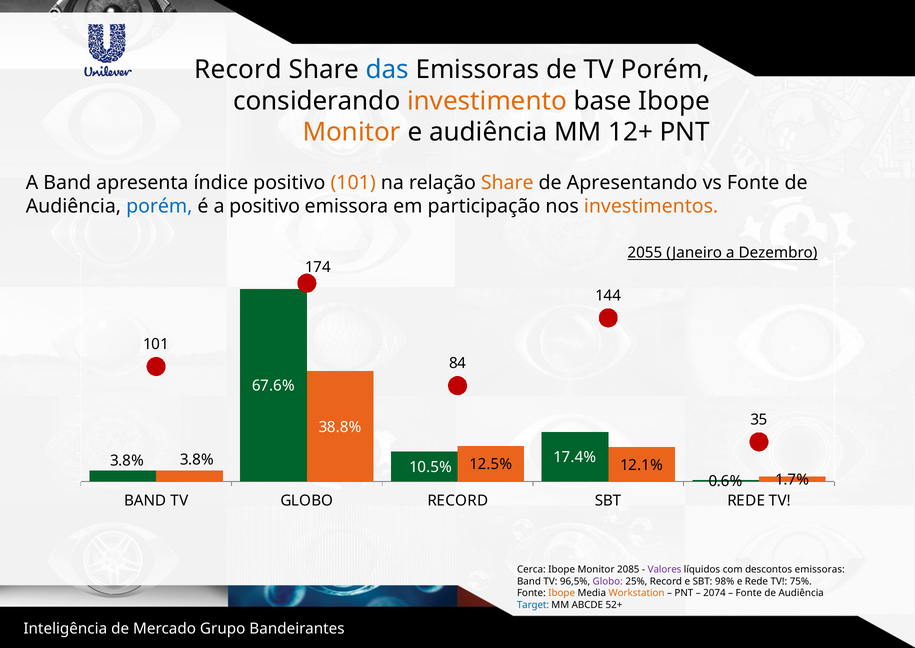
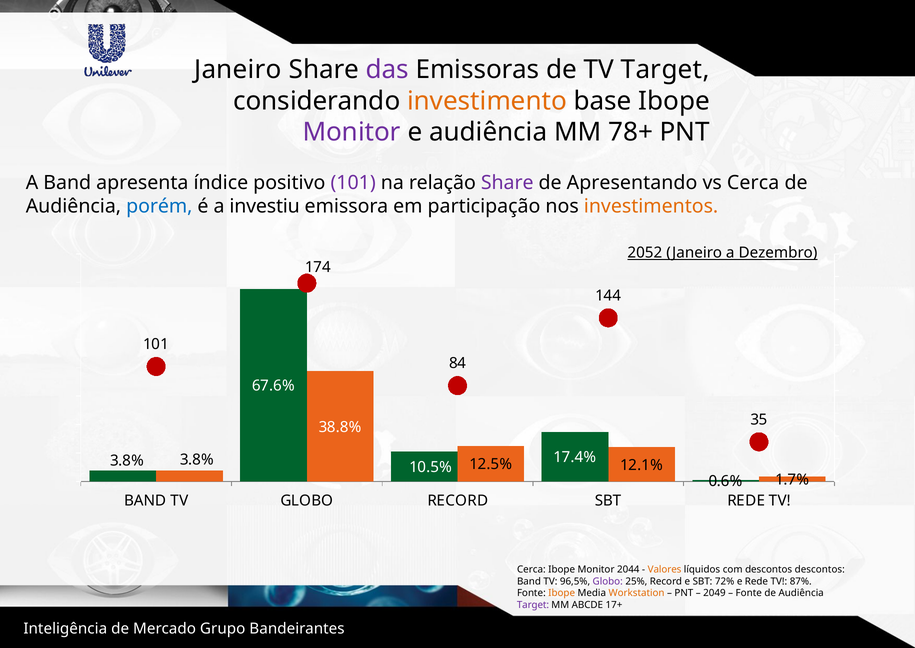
Record: Record -> Janeiro (238, 70)
das colour: blue -> purple (387, 70)
TV Porém: Porém -> Target (665, 70)
Monitor colour: orange -> purple (352, 132)
12+: 12+ -> 78+ (631, 132)
101 colour: orange -> purple (353, 183)
Share colour: orange -> purple (507, 183)
vs Fonte: Fonte -> Cerca (753, 183)
a positivo: positivo -> investiu (265, 206)
2055: 2055 -> 2052 (645, 252)
2085: 2085 -> 2044 (628, 569)
Valores colour: purple -> orange (665, 569)
descontos emissoras: emissoras -> descontos (820, 569)
98%: 98% -> 72% (725, 581)
75%: 75% -> 87% (801, 581)
2074: 2074 -> 2049 (714, 593)
Target colour: blue -> purple (533, 604)
52+: 52+ -> 17+ (614, 604)
